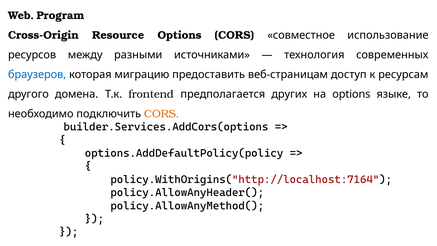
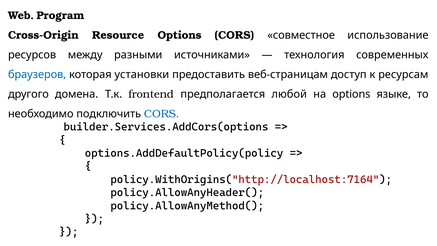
миграцию: миграцию -> установки (142, 74)
других: других -> любой (289, 94)
CORS colour: orange -> blue (162, 114)
